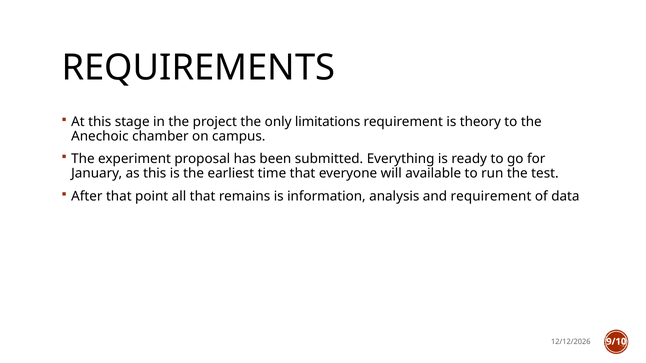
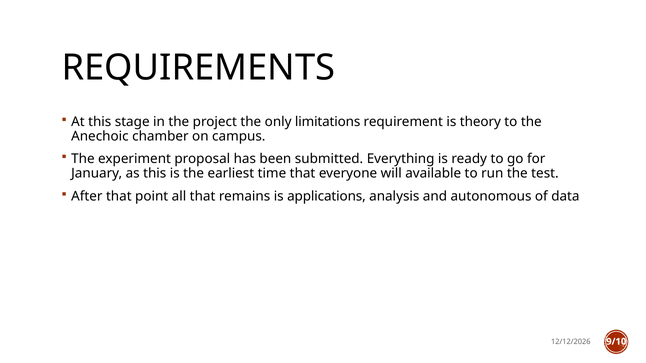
information: information -> applications (326, 196)
and requirement: requirement -> autonomous (491, 196)
